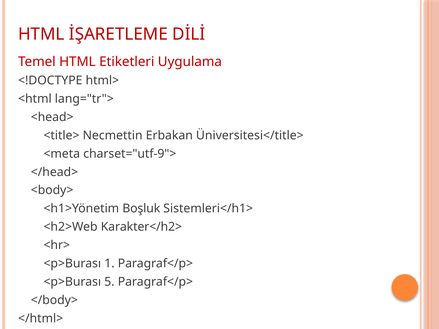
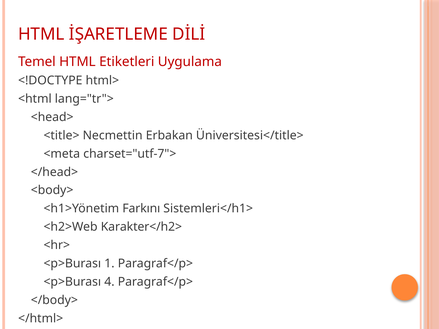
charset="utf-9">: charset="utf-9"> -> charset="utf-7"> (130, 154)
Boşluk: Boşluk -> Farkını (141, 209)
5: 5 -> 4 (109, 282)
